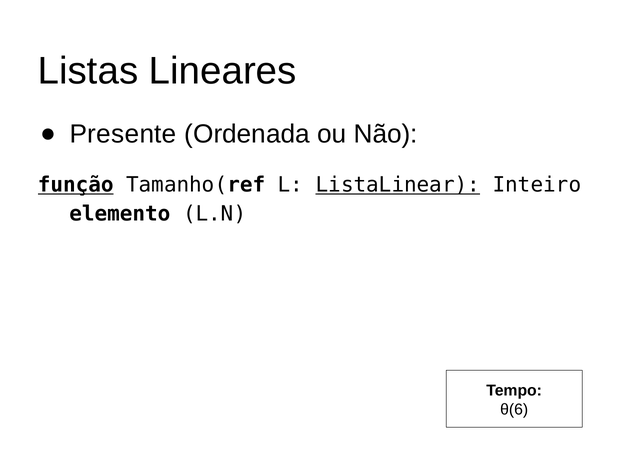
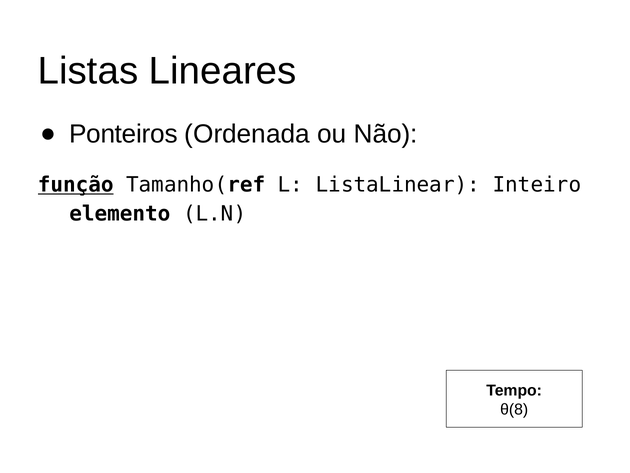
Presente: Presente -> Ponteiros (123, 134)
ListaLinear underline: present -> none (398, 185)
θ(6: θ(6 -> θ(8 (514, 409)
